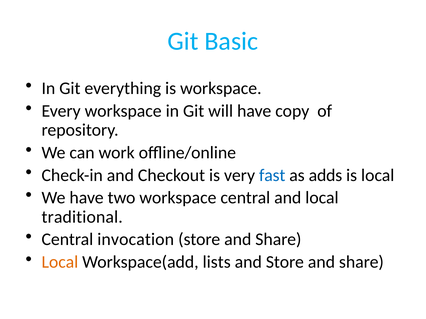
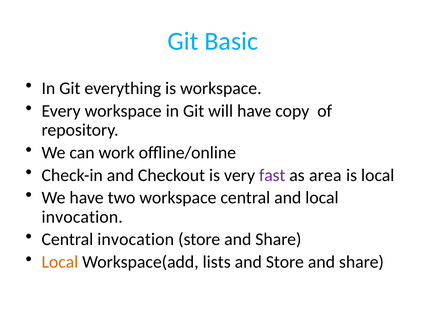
fast colour: blue -> purple (272, 175)
adds: adds -> area (325, 175)
traditional: traditional -> invocation (82, 217)
